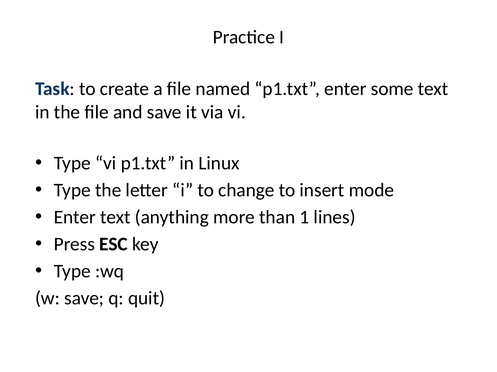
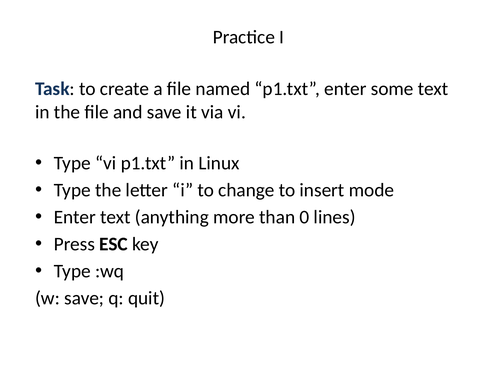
1: 1 -> 0 (304, 218)
